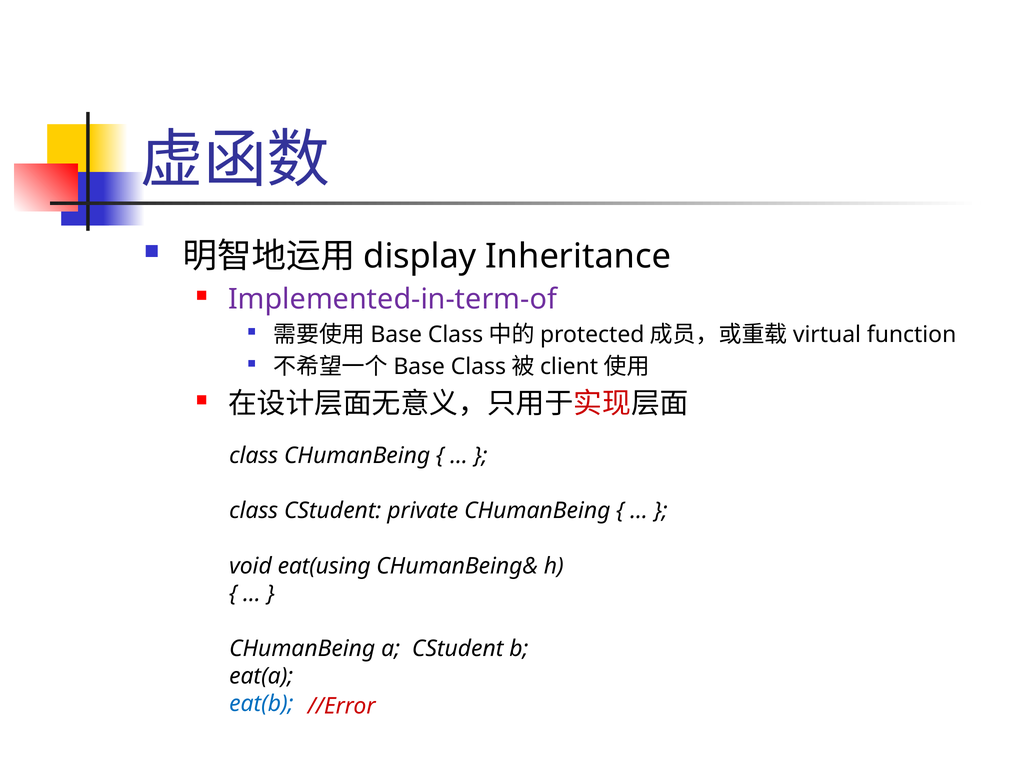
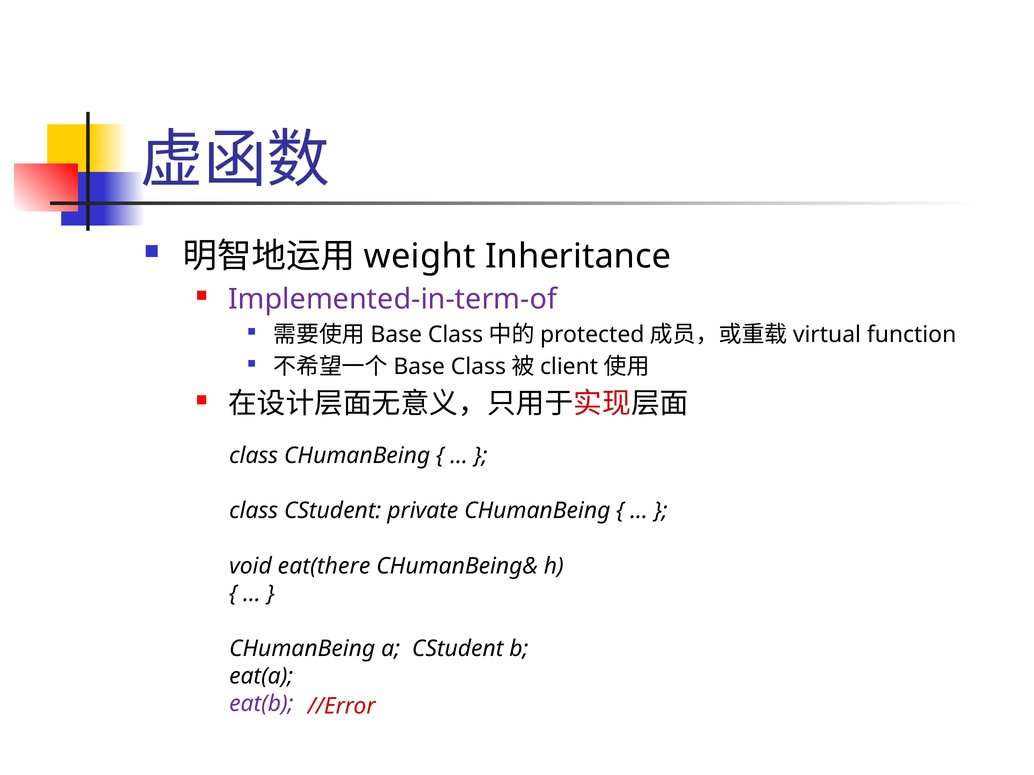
display: display -> weight (420, 256)
eat(using: eat(using -> eat(there (324, 566)
eat(b colour: blue -> purple (261, 704)
